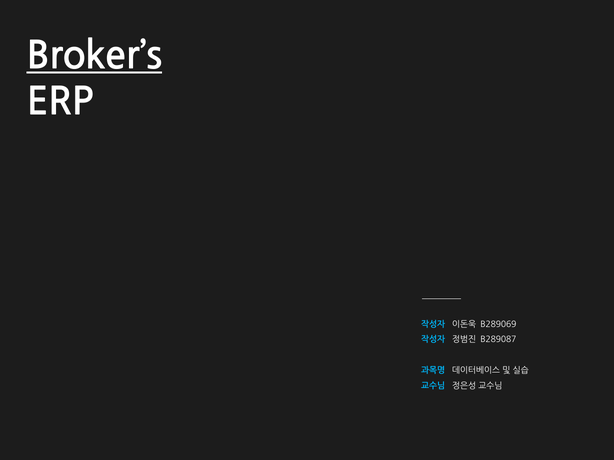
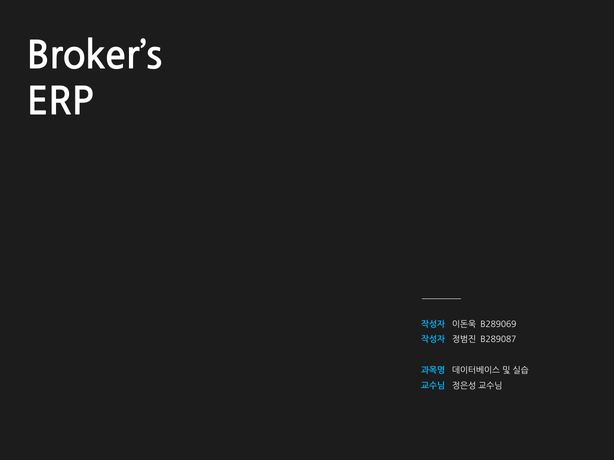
Broker’s underline: present -> none (95, 56)
